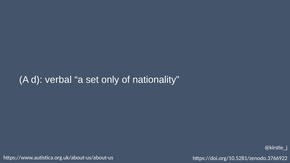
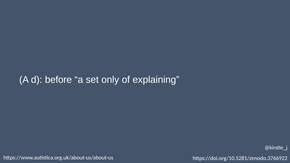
verbal: verbal -> before (58, 80)
nationality: nationality -> explaining (156, 80)
